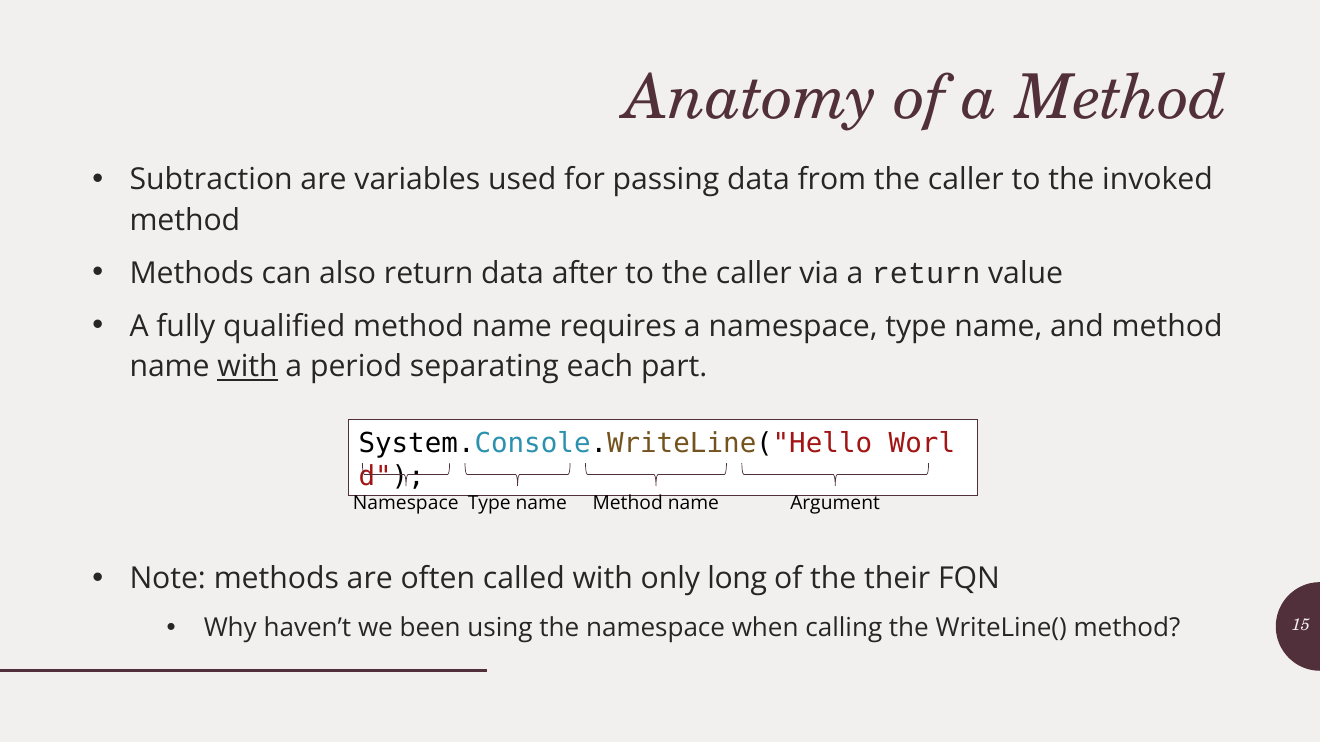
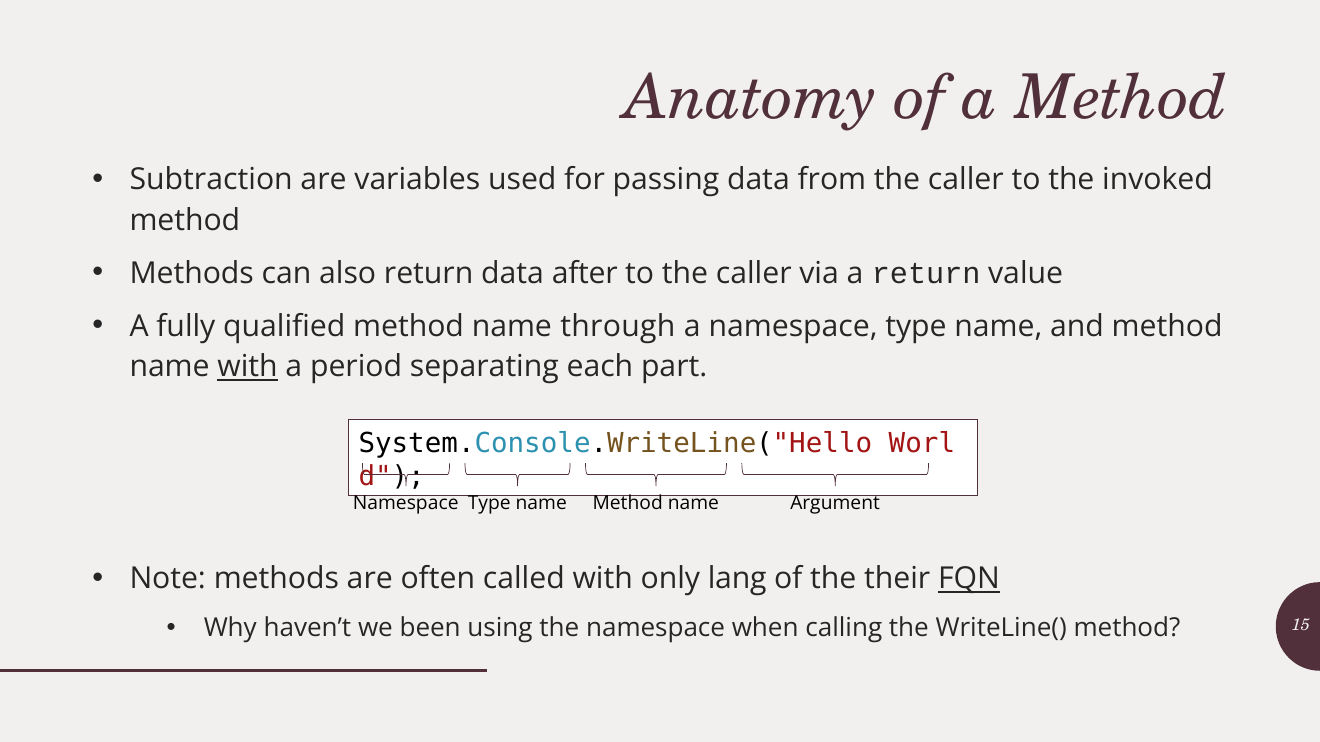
requires: requires -> through (618, 326)
long: long -> lang (737, 579)
FQN underline: none -> present (969, 579)
